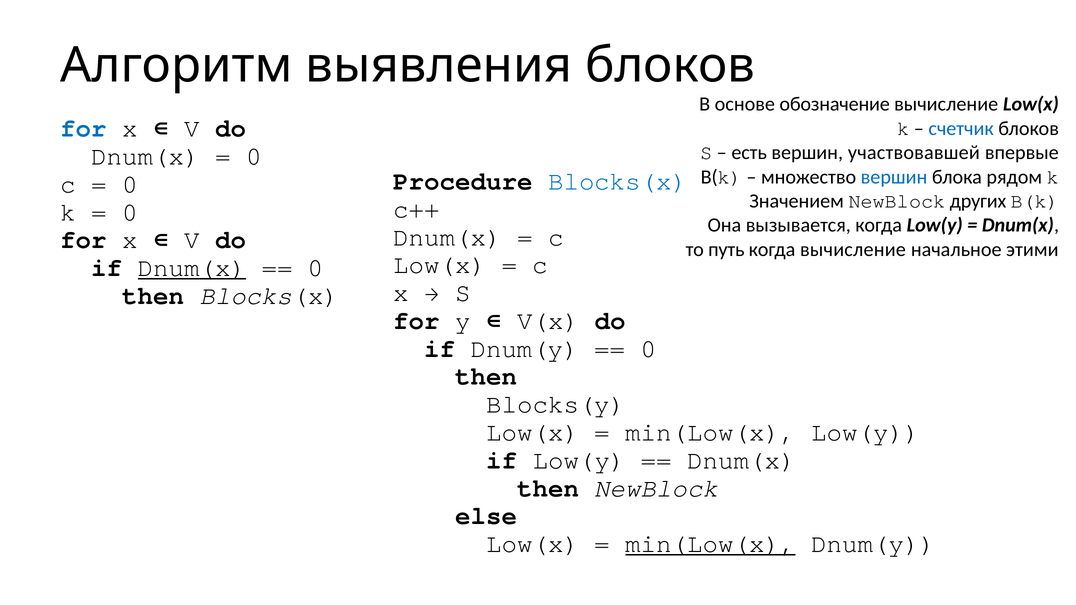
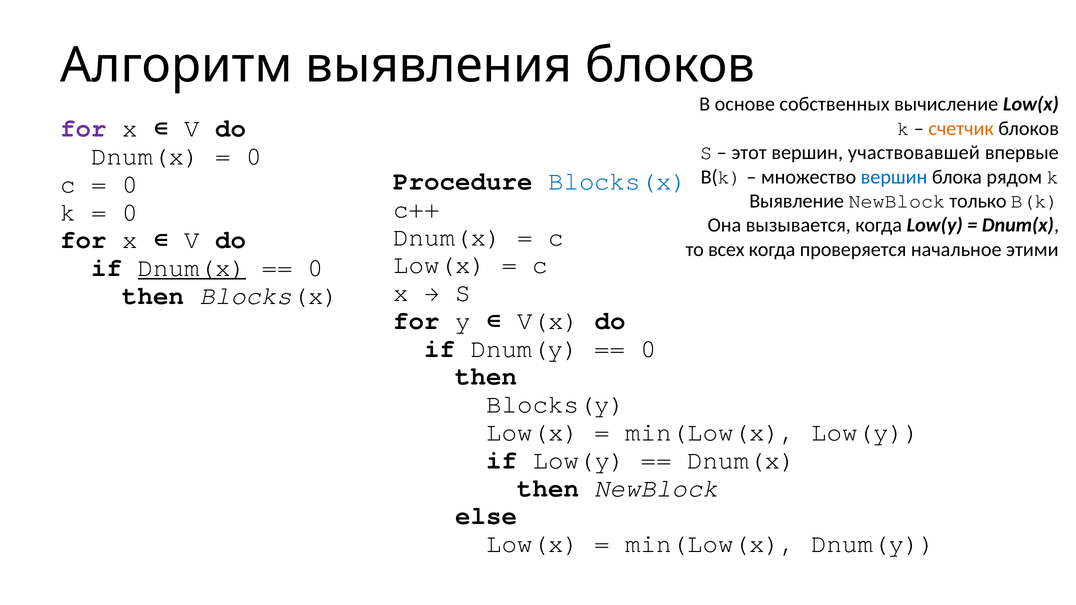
обозначение: обозначение -> собственных (835, 104)
for colour: blue -> purple (84, 128)
счетчик colour: blue -> orange (961, 129)
есть: есть -> этот (749, 153)
Значением: Значением -> Выявление (797, 201)
других: других -> только (978, 201)
путь: путь -> всех (726, 250)
когда вычисление: вычисление -> проверяется (853, 250)
min(Low(x underline: present -> none (711, 544)
